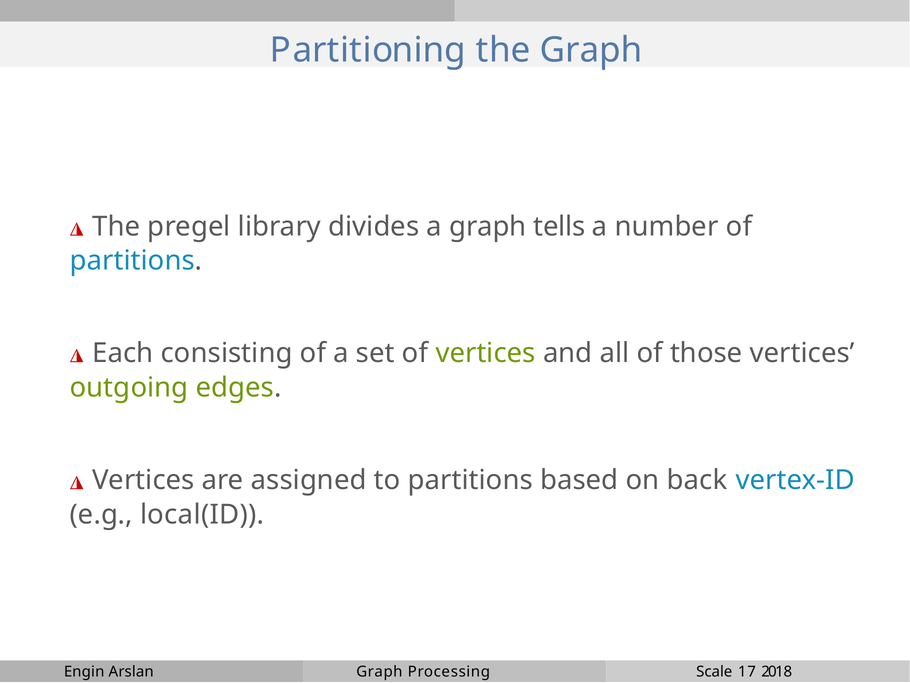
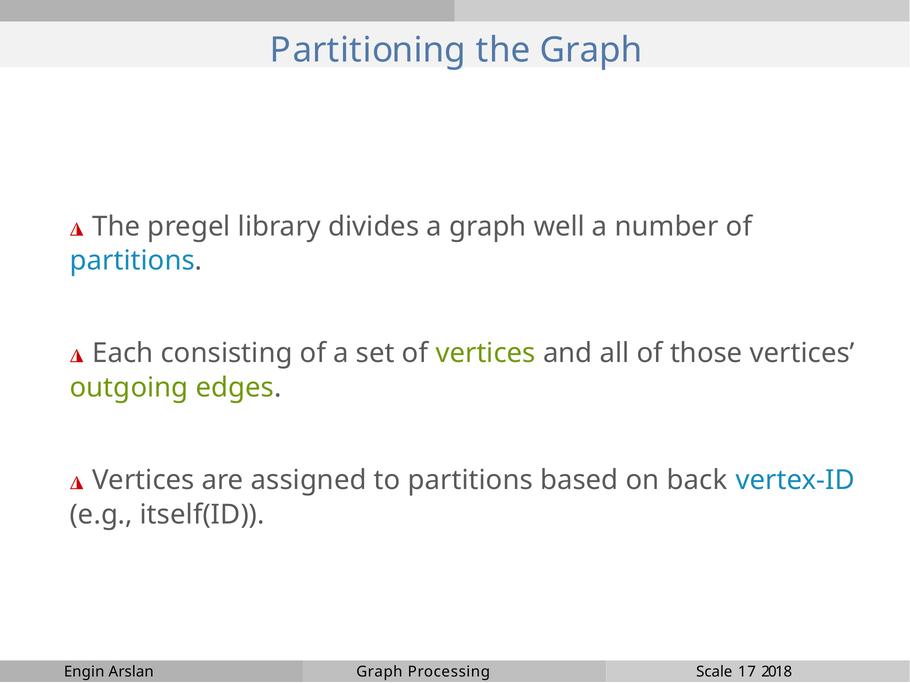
tells: tells -> well (559, 227)
local(ID: local(ID -> itself(ID (202, 515)
